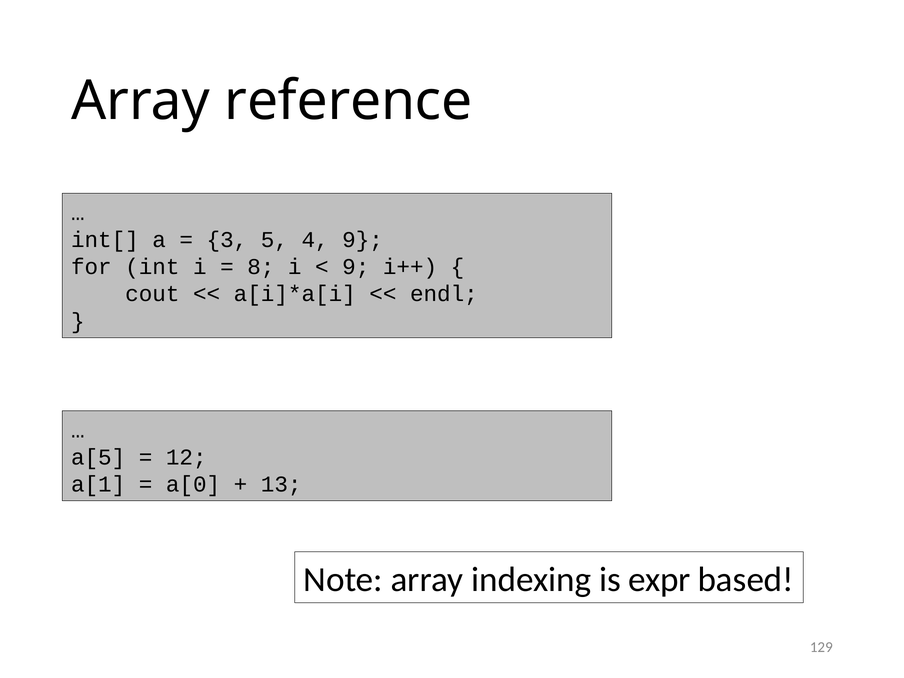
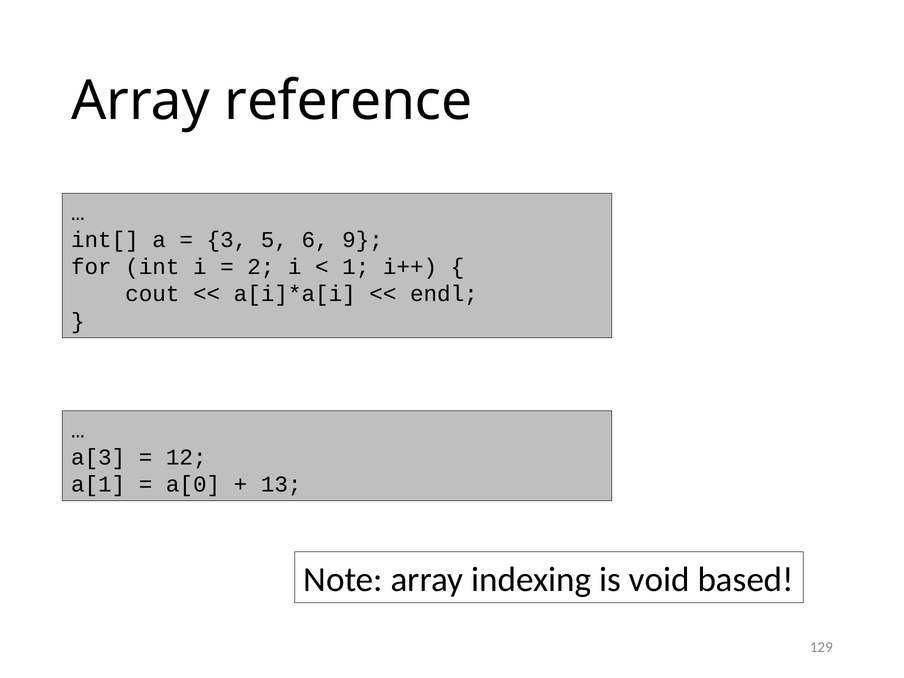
4: 4 -> 6 (315, 240)
8: 8 -> 2 (261, 267)
9: 9 -> 1 (356, 267)
a[5: a[5 -> a[3 (98, 457)
expr: expr -> void (659, 580)
